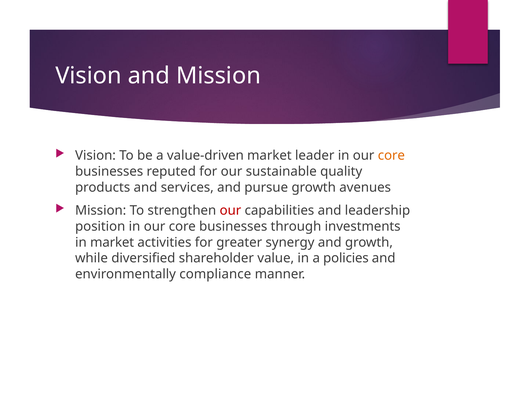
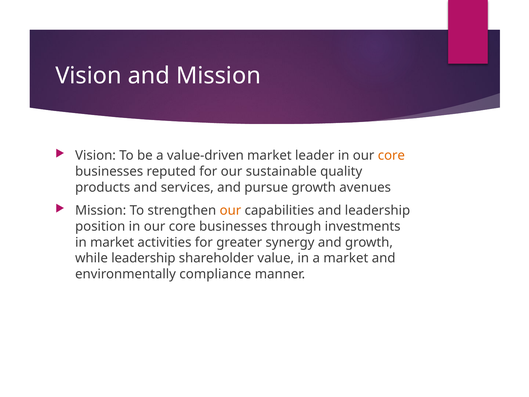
our colour: red -> orange (230, 210)
while diversified: diversified -> leadership (143, 258)
a policies: policies -> market (346, 258)
